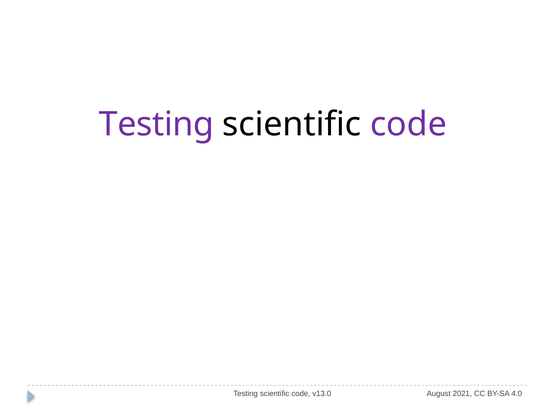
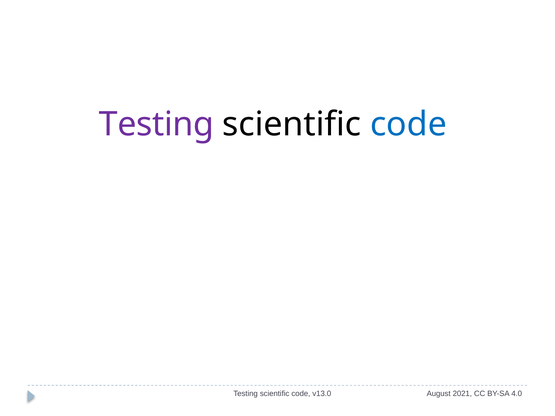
code colour: purple -> blue (408, 124)
